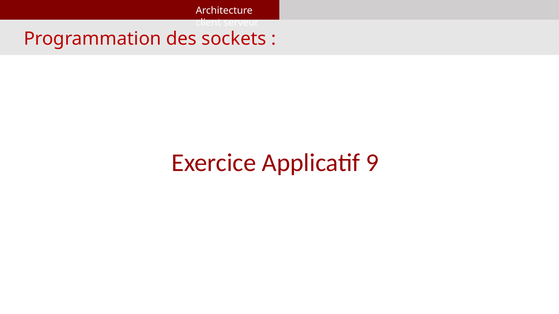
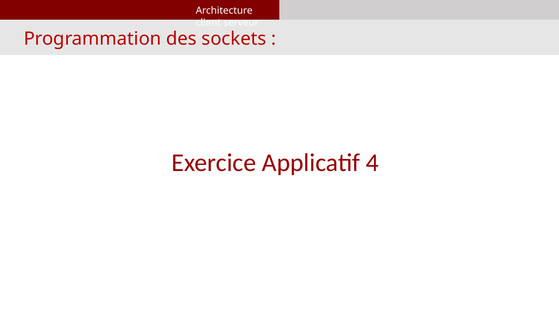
9: 9 -> 4 (372, 163)
